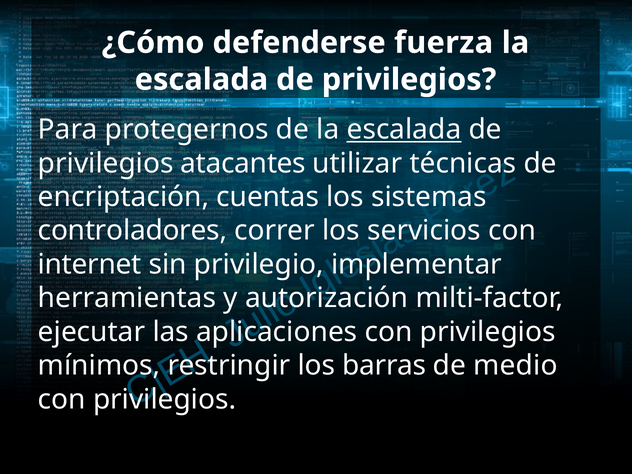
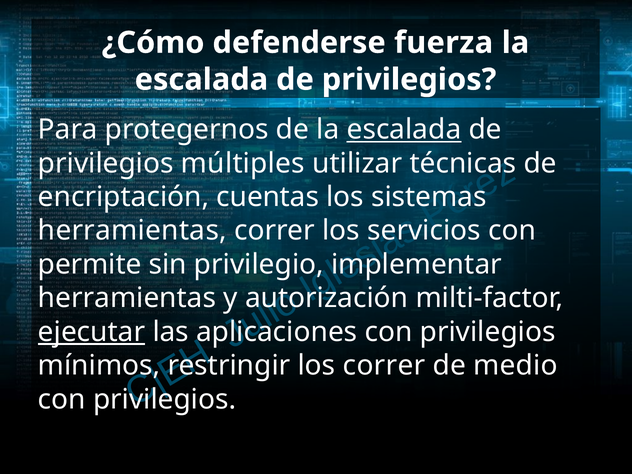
atacantes: atacantes -> múltiples (243, 163)
controladores: controladores -> herramientas (132, 231)
internet: internet -> permite (90, 264)
ejecutar underline: none -> present (92, 332)
los barras: barras -> correr (384, 366)
